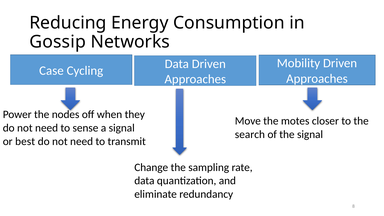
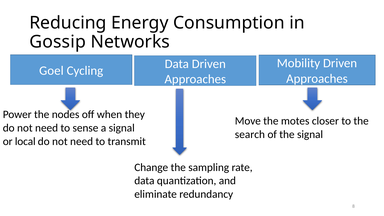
Case: Case -> Goel (51, 71)
best: best -> local (25, 141)
